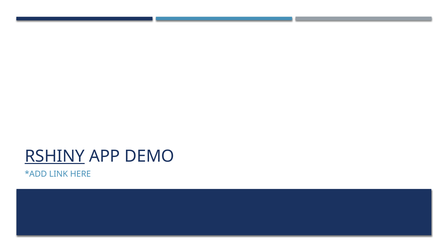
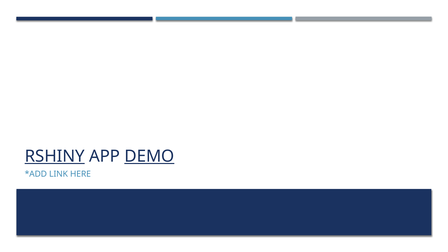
DEMO underline: none -> present (149, 156)
